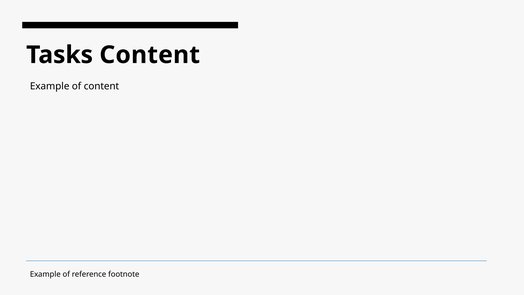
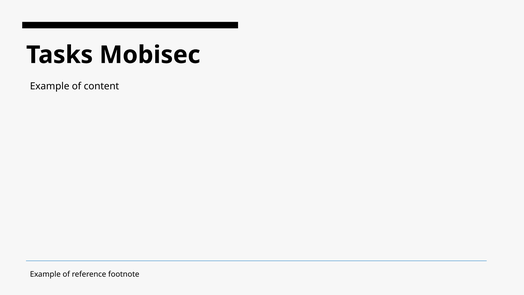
Tasks Content: Content -> Mobisec (150, 55)
